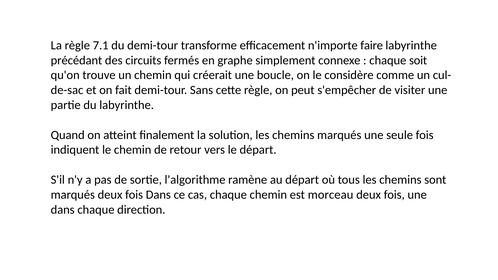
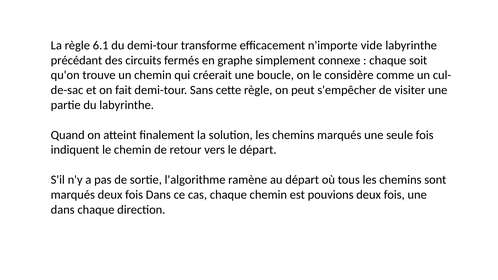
7.1: 7.1 -> 6.1 (101, 45)
faire: faire -> vide (372, 45)
morceau: morceau -> pouvions (331, 195)
